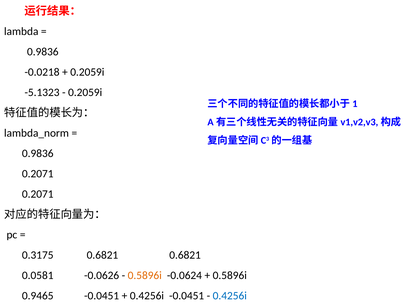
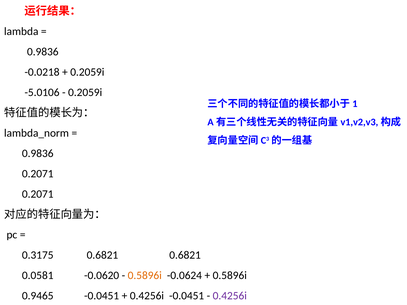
-5.1323: -5.1323 -> -5.0106 (42, 92)
-0.0626: -0.0626 -> -0.0620 (102, 276)
0.4256i colour: blue -> purple (230, 296)
